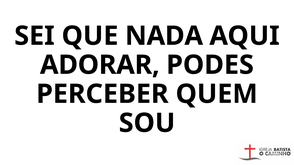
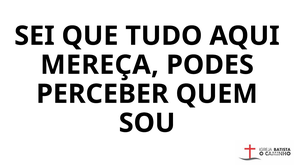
NADA: NADA -> TUDO (164, 36)
ADORAR: ADORAR -> MEREÇA (100, 65)
